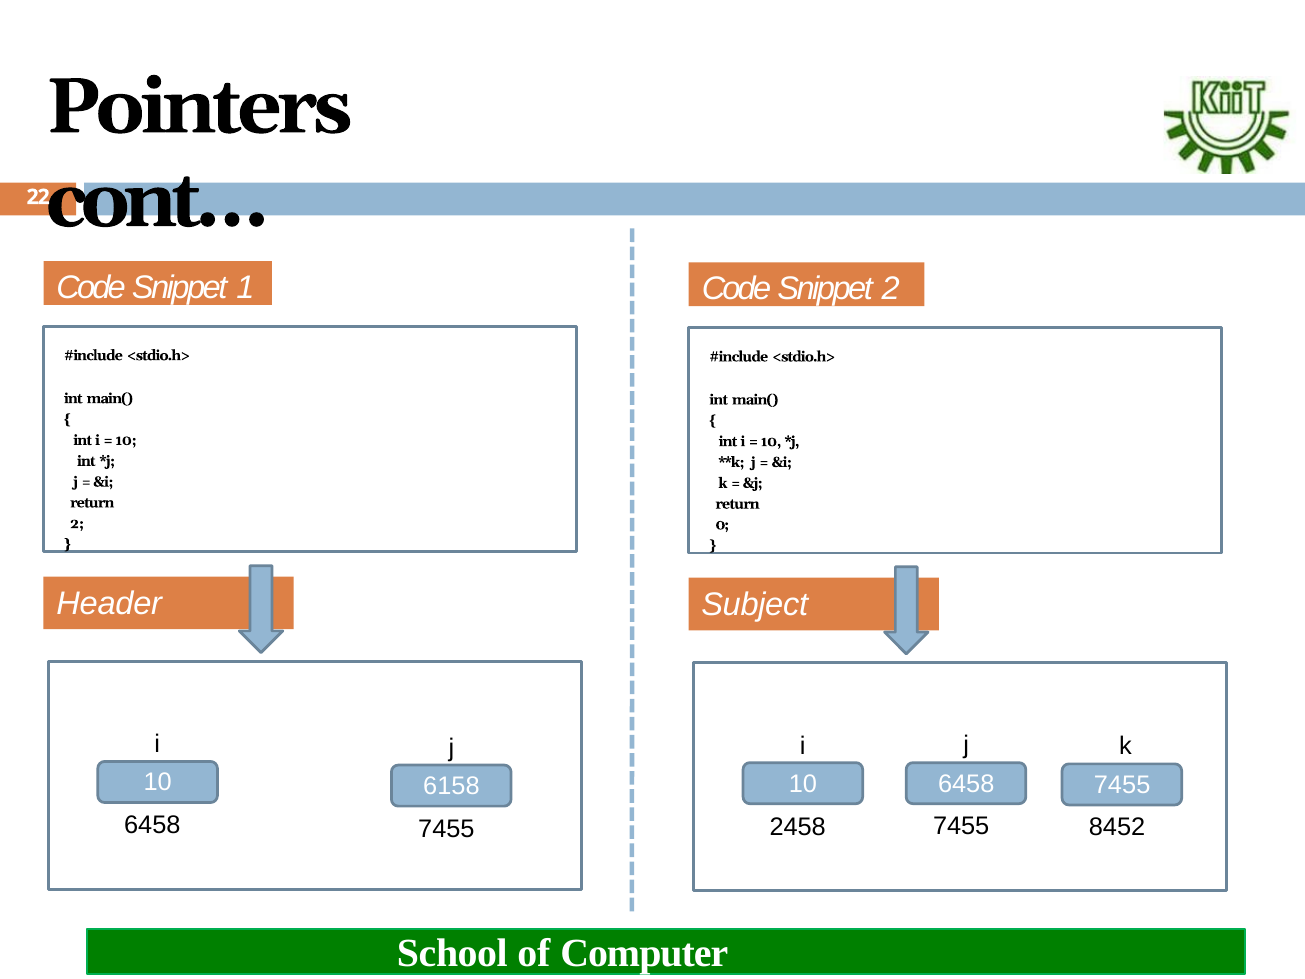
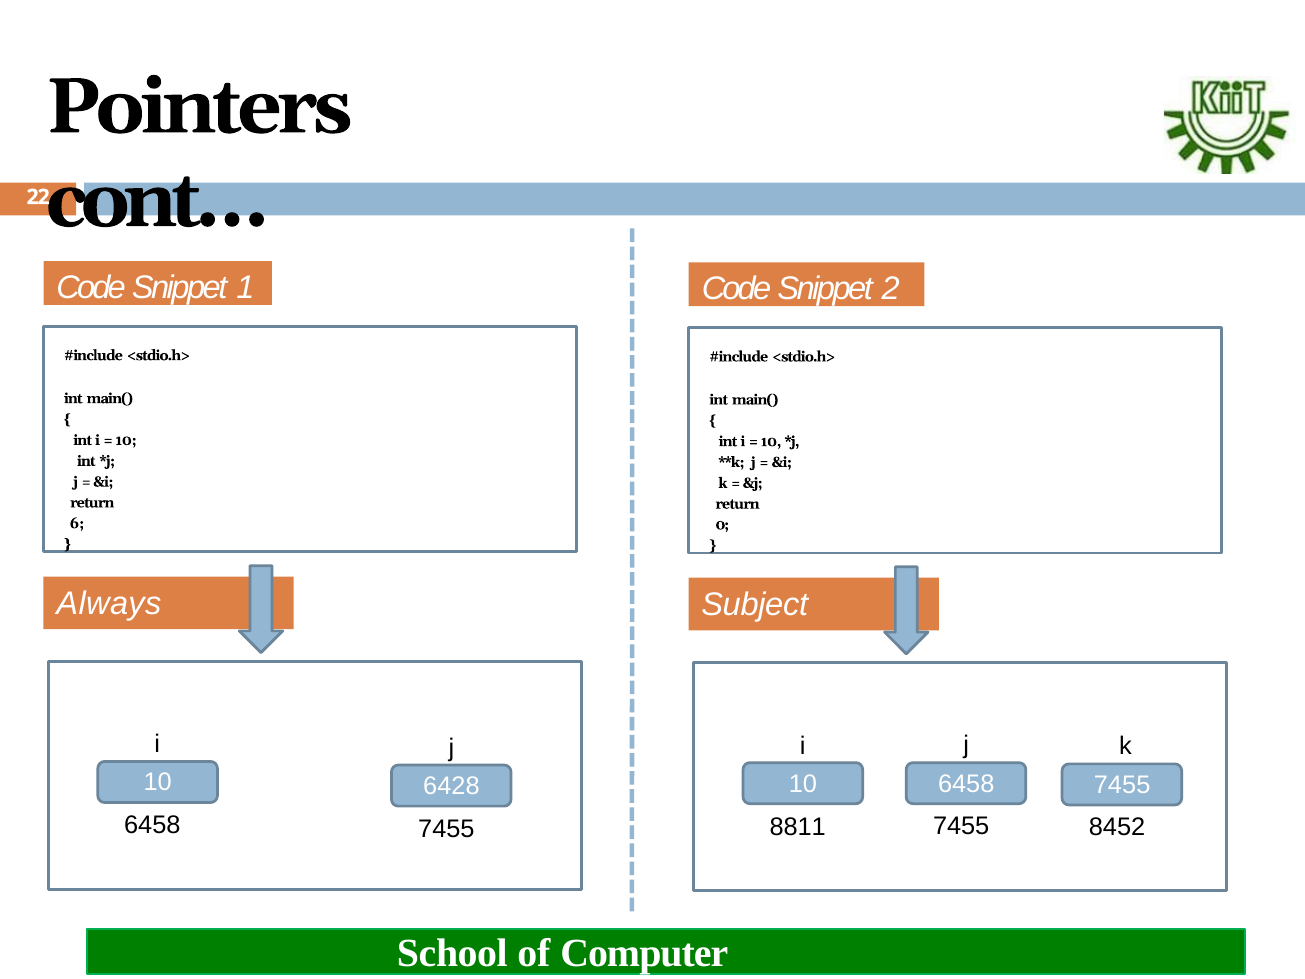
2: 2 -> 6 (77, 523)
Header: Header -> Always (109, 603)
6158: 6158 -> 6428 (451, 786)
2458: 2458 -> 8811 (798, 826)
